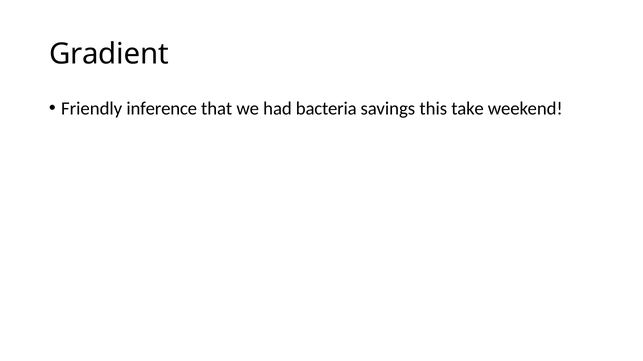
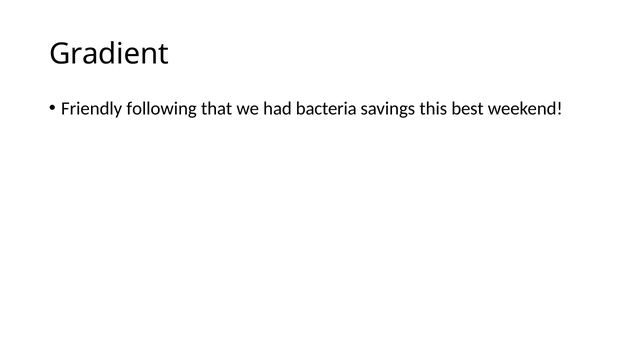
inference: inference -> following (162, 109)
take: take -> best (468, 109)
